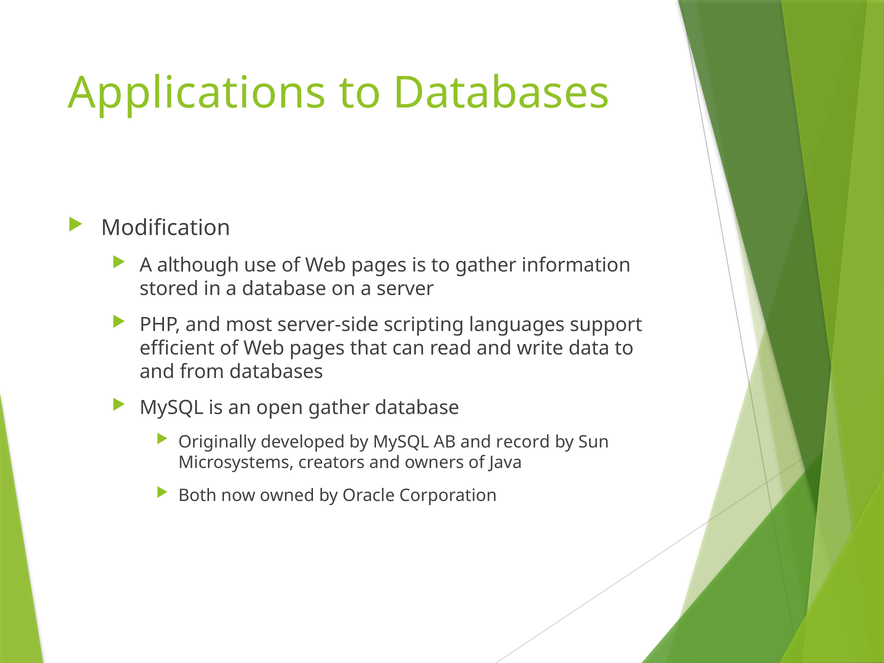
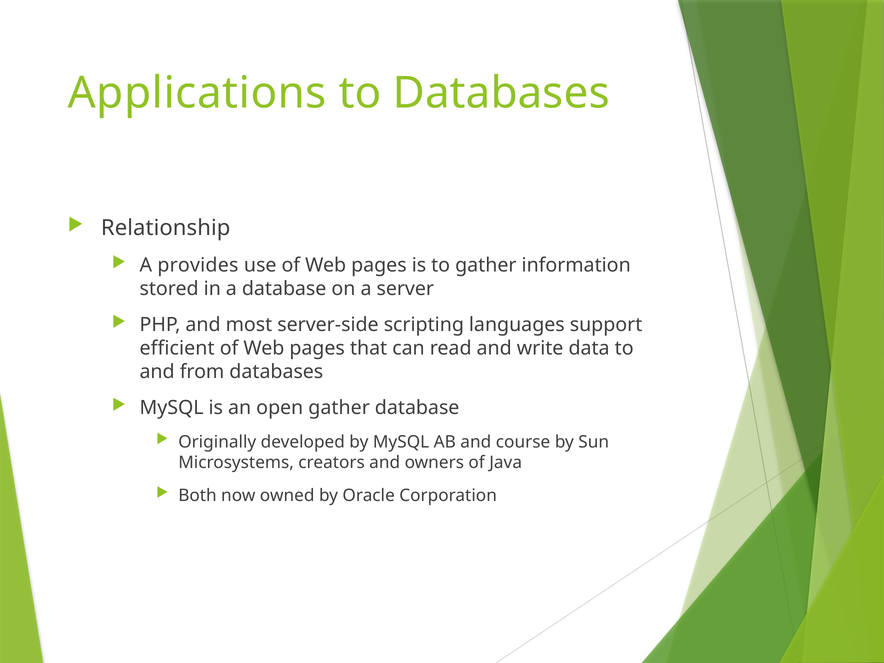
Modification: Modification -> Relationship (166, 228)
although: although -> provides (198, 265)
record: record -> course (523, 442)
